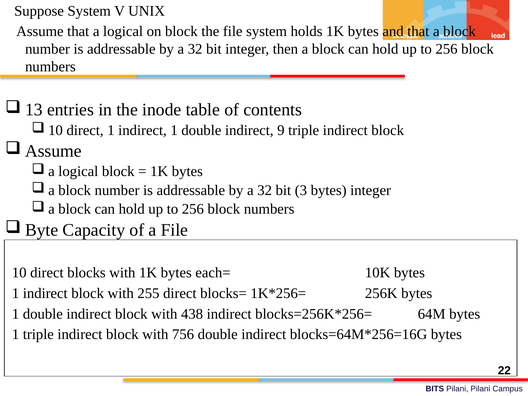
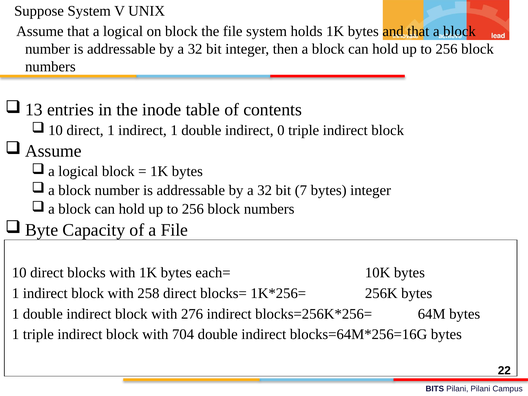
9: 9 -> 0 (281, 130)
3: 3 -> 7 (301, 190)
255: 255 -> 258 (148, 293)
438: 438 -> 276 (192, 314)
756: 756 -> 704 (183, 334)
